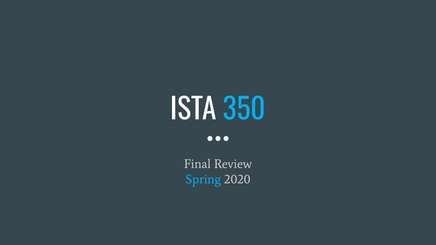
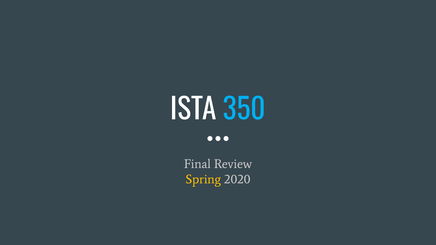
Spring colour: light blue -> yellow (203, 180)
